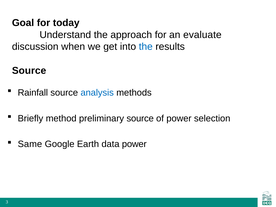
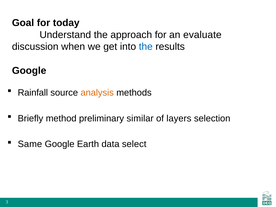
Source: Source -> Google (29, 71)
analysis colour: blue -> orange (97, 93)
preliminary source: source -> similar (140, 118)
of power: power -> layers (179, 118)
data power: power -> select (134, 144)
